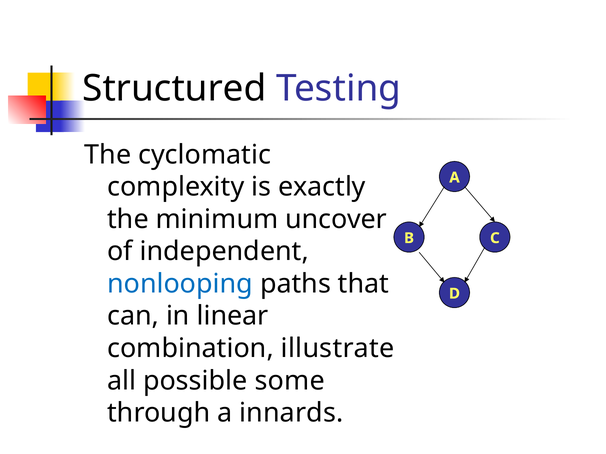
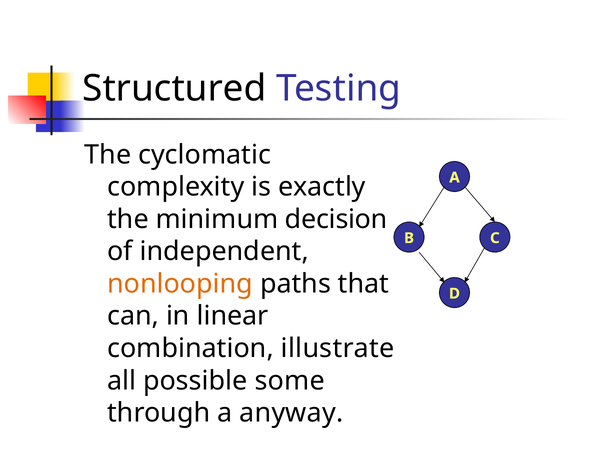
uncover: uncover -> decision (336, 219)
nonlooping colour: blue -> orange (180, 284)
innards: innards -> anyway (291, 413)
